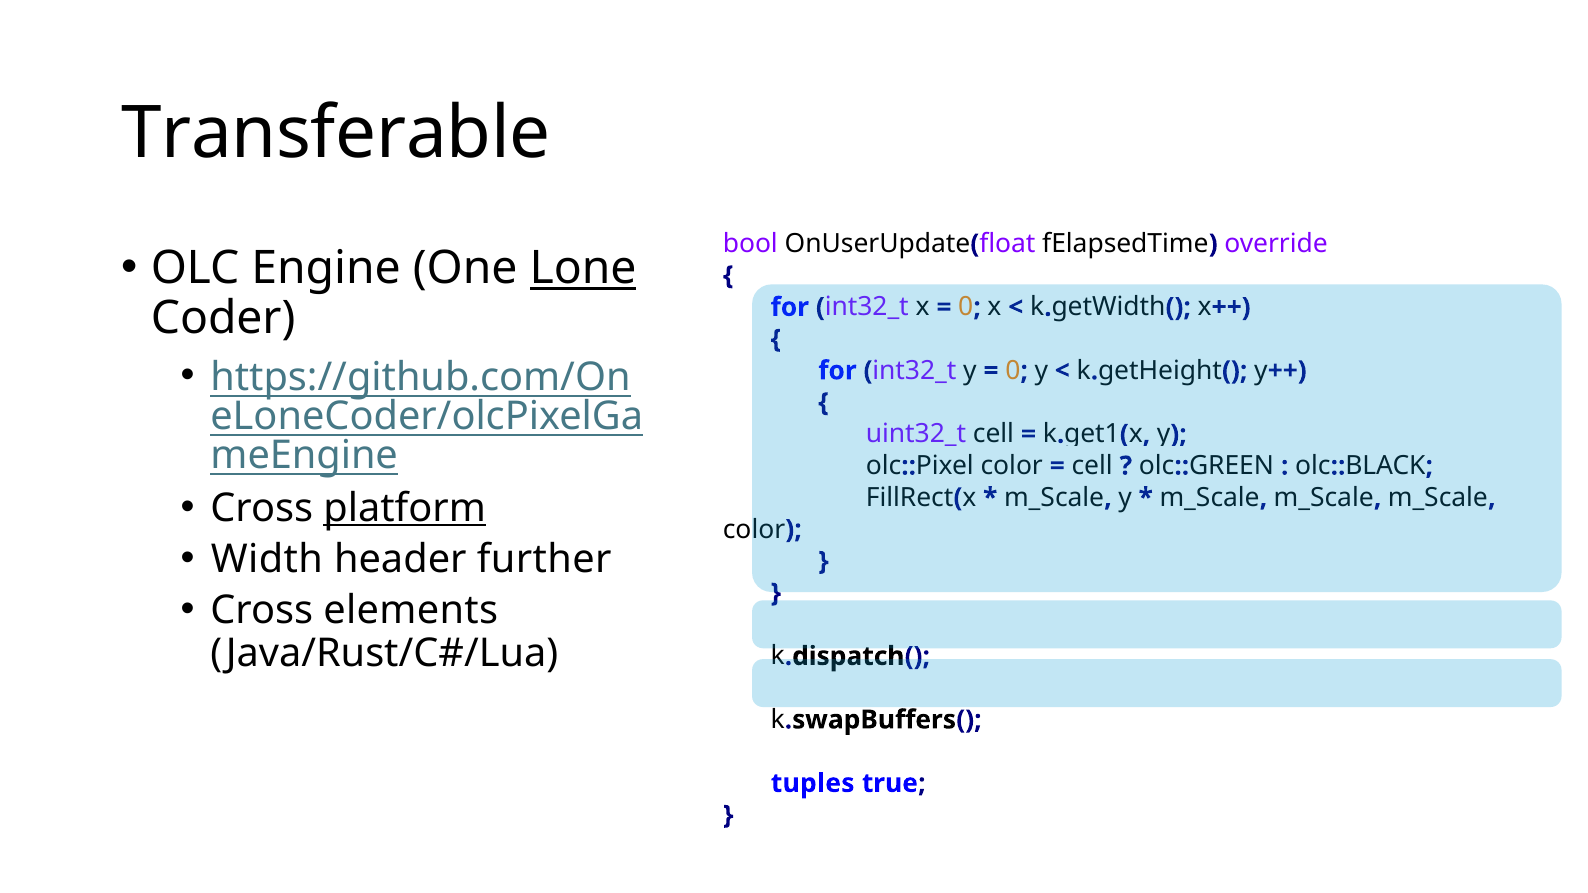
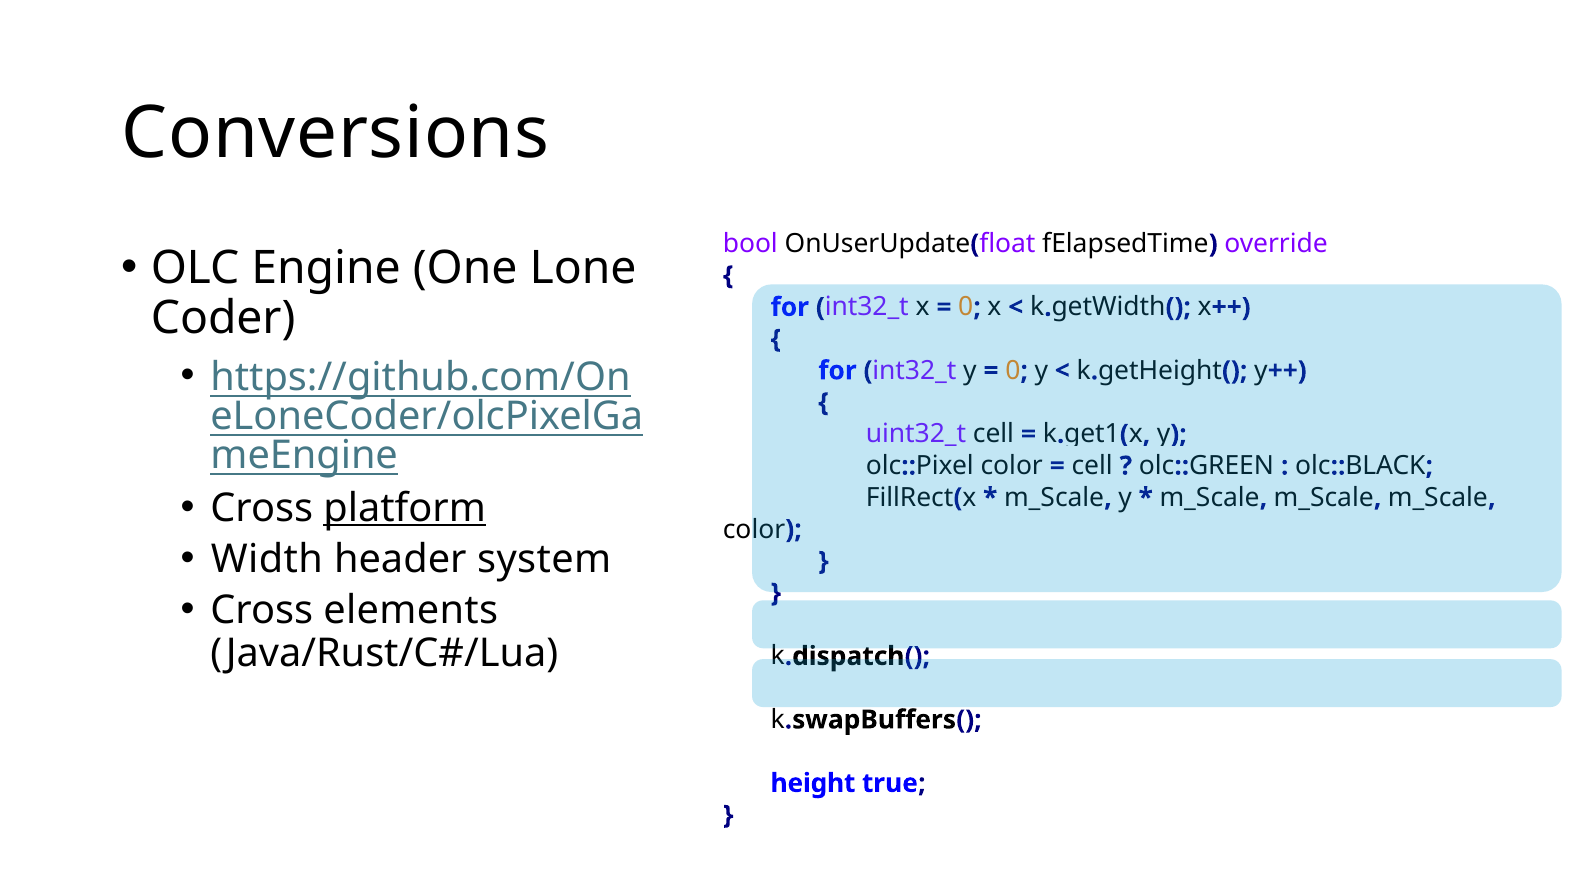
Transferable: Transferable -> Conversions (335, 133)
Lone underline: present -> none (583, 268)
further: further -> system (544, 559)
tuples: tuples -> height (813, 783)
